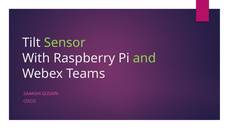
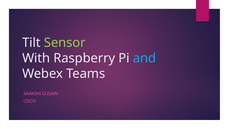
and colour: light green -> light blue (144, 58)
